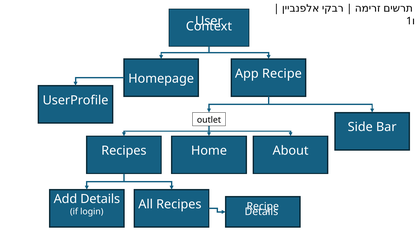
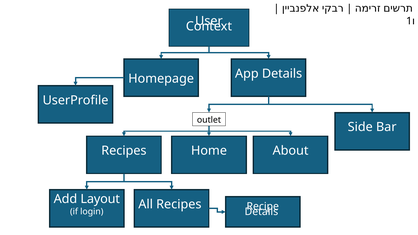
App Recipe: Recipe -> Details (282, 74)
Add Details: Details -> Layout (100, 199)
